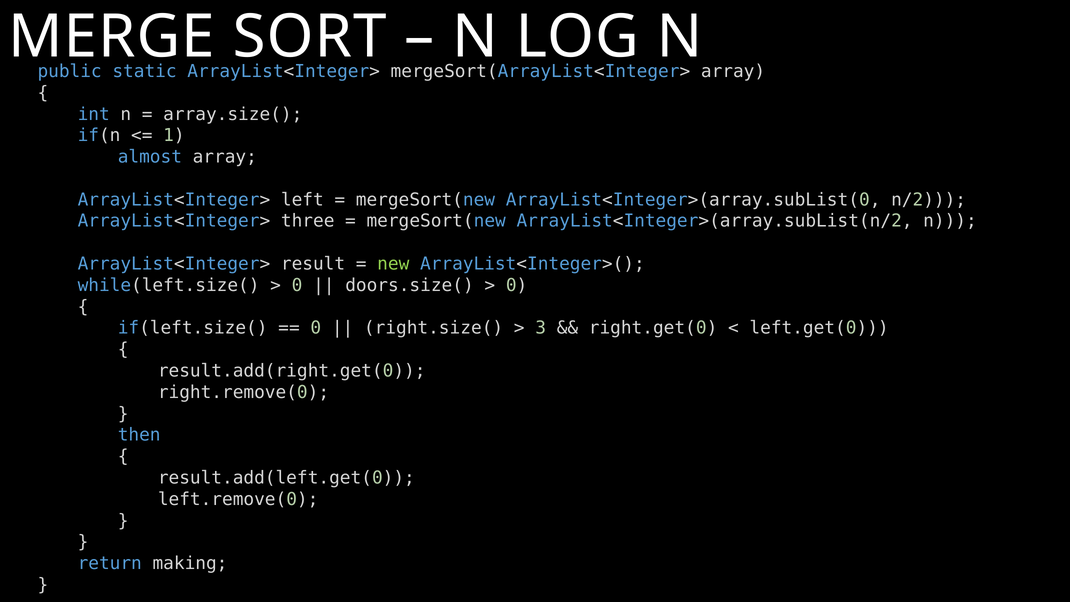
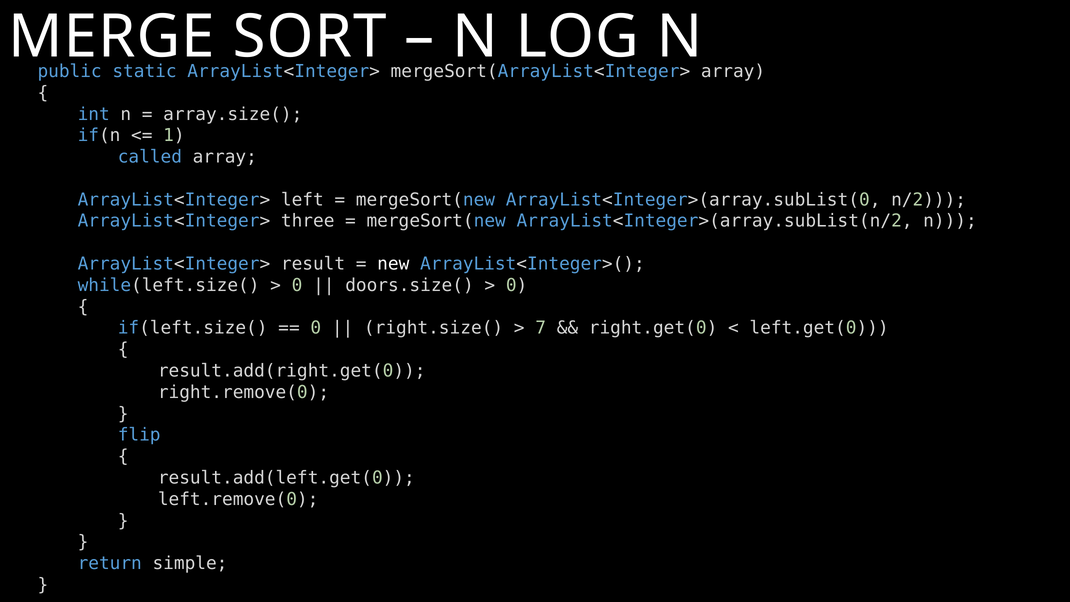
almost: almost -> called (150, 157)
new colour: light green -> white (393, 264)
3: 3 -> 7 (541, 328)
then: then -> flip (139, 435)
making: making -> simple (190, 563)
